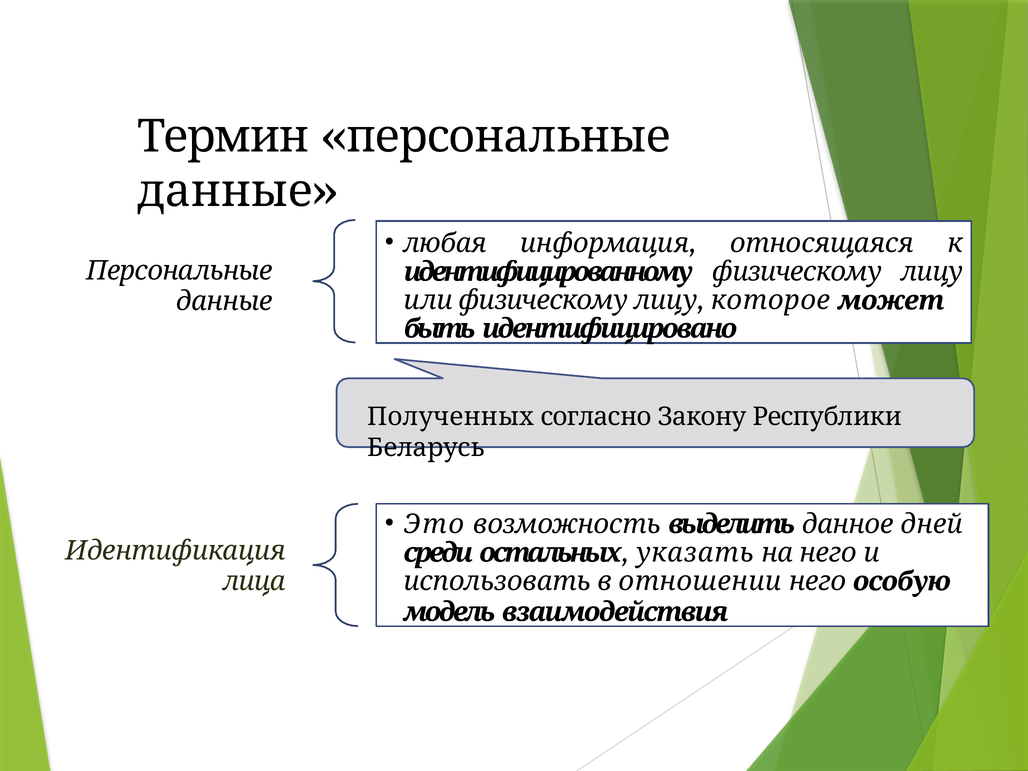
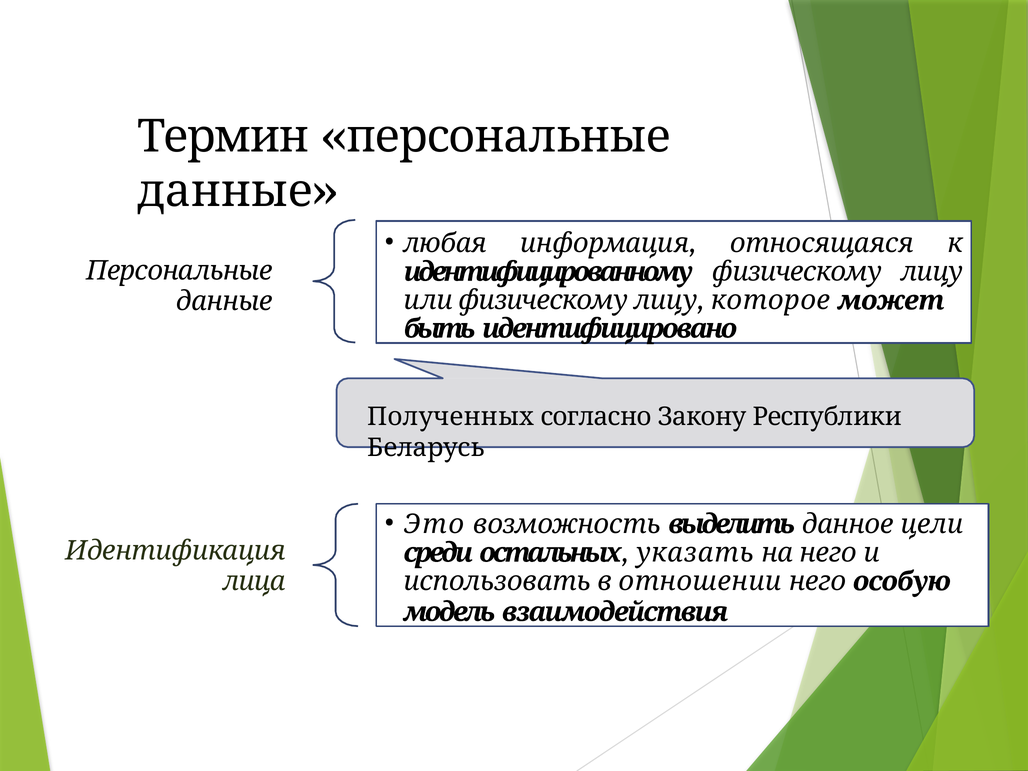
дней: дней -> цели (932, 524)
